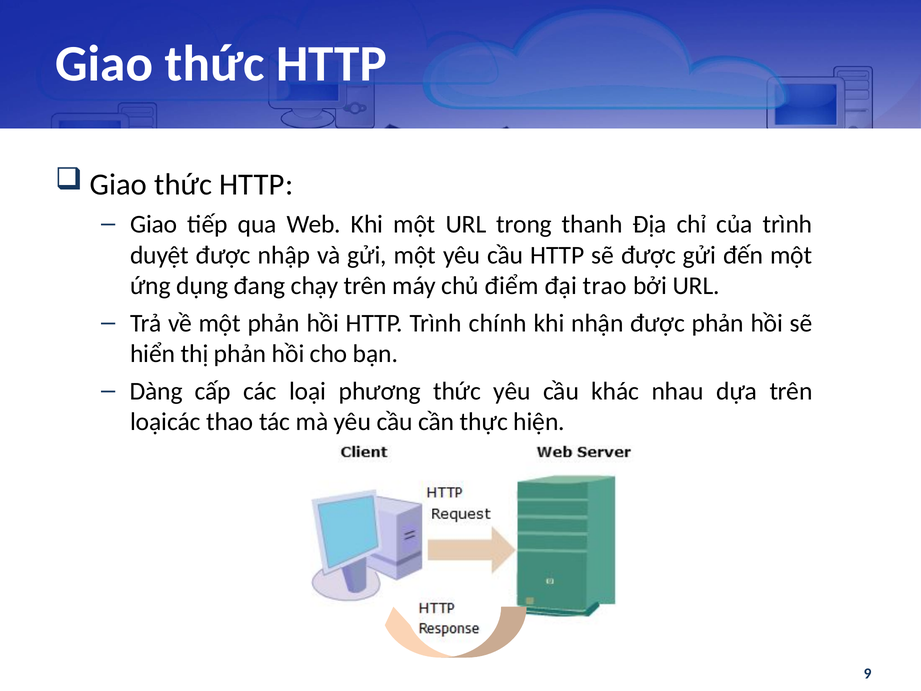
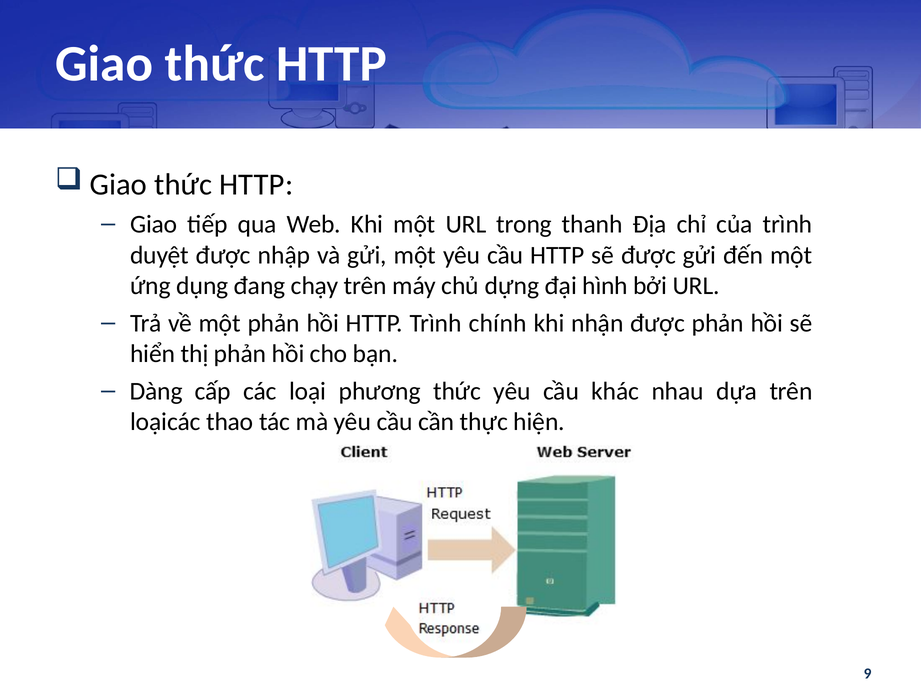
điểm: điểm -> dựng (512, 286)
trao: trao -> hình (605, 286)
